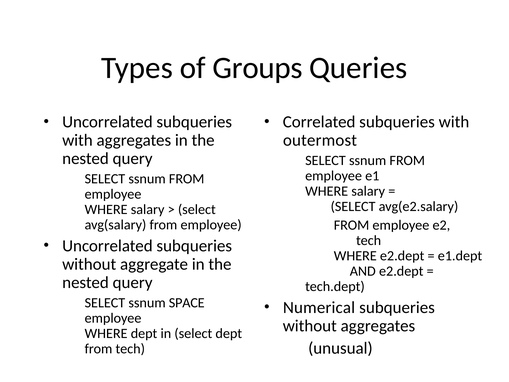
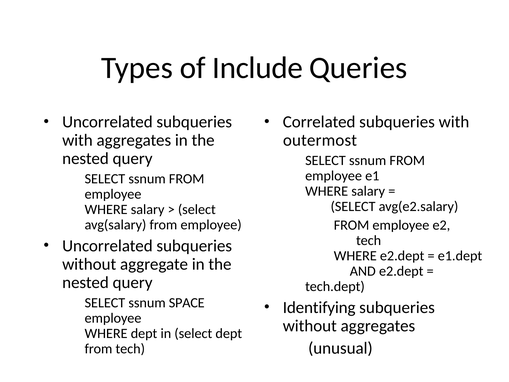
Groups: Groups -> Include (258, 68)
Numerical: Numerical -> Identifying (319, 307)
